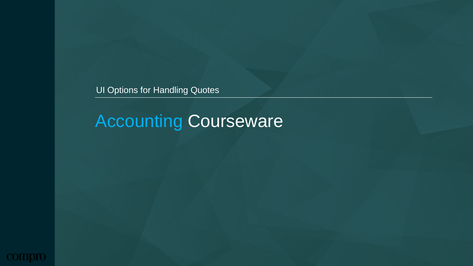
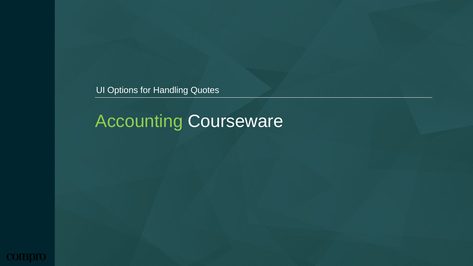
Accounting colour: light blue -> light green (139, 121)
